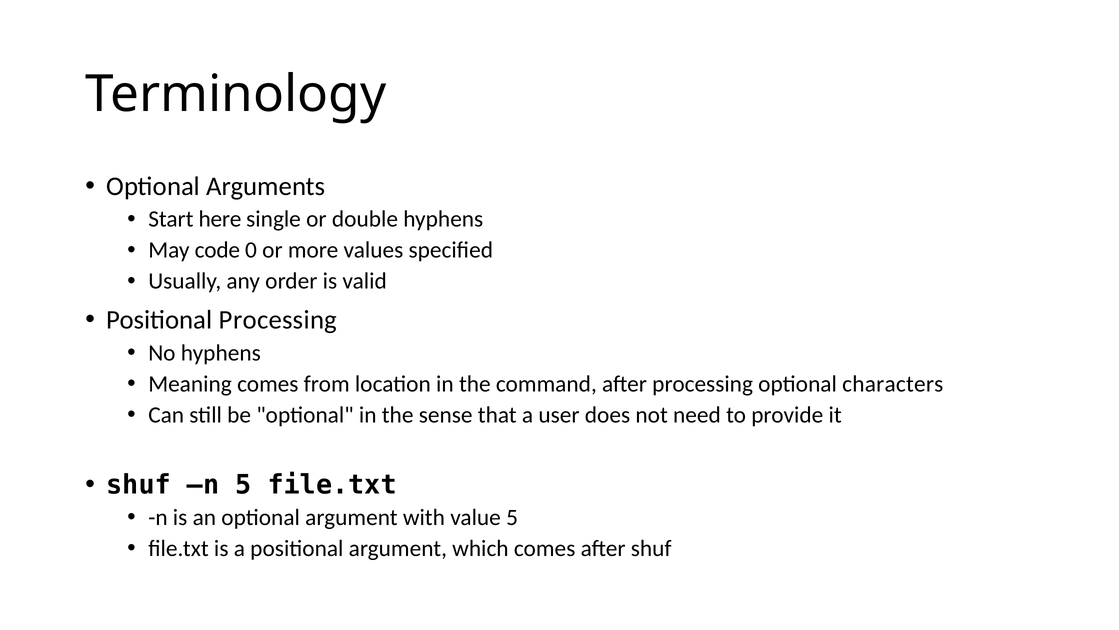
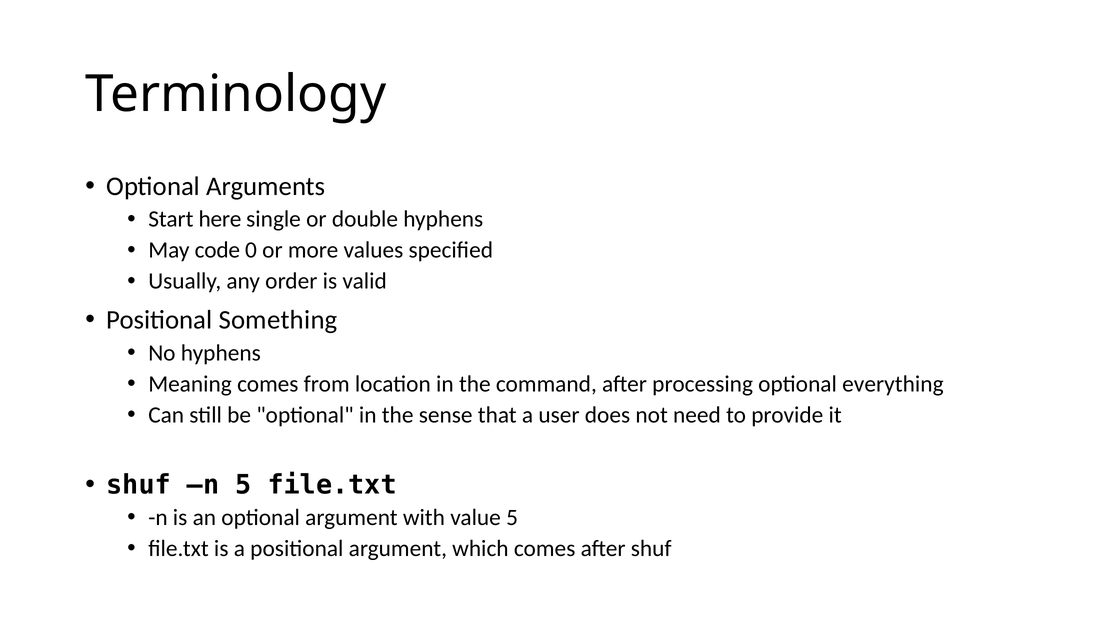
Positional Processing: Processing -> Something (278, 320)
characters: characters -> everything (893, 384)
